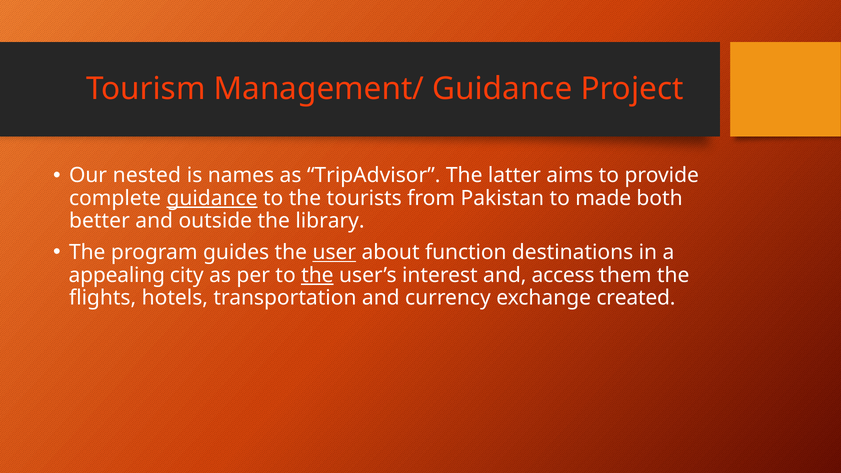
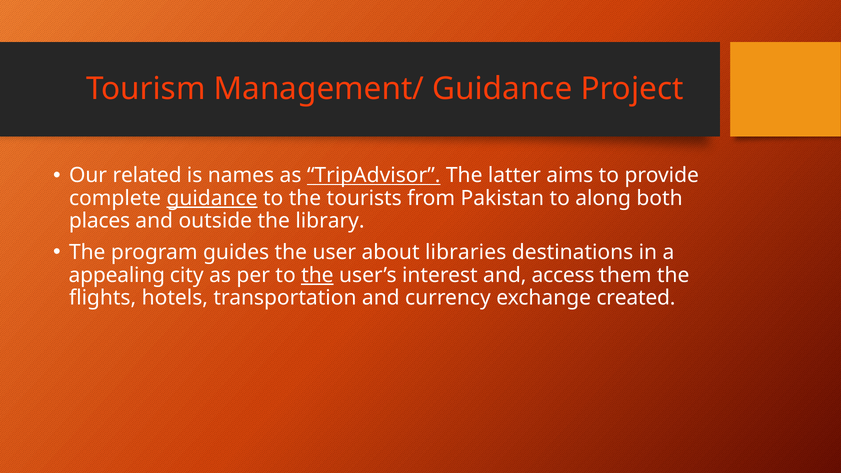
nested: nested -> related (147, 176)
TripAdvisor underline: none -> present (374, 176)
made: made -> along (603, 198)
better: better -> places (100, 221)
user underline: present -> none (334, 252)
function: function -> libraries (466, 252)
